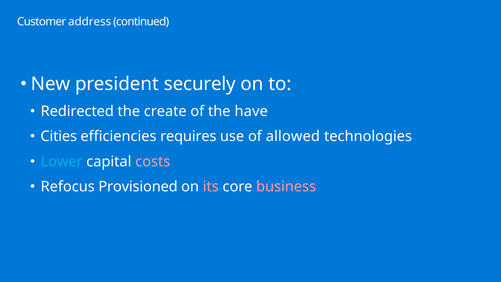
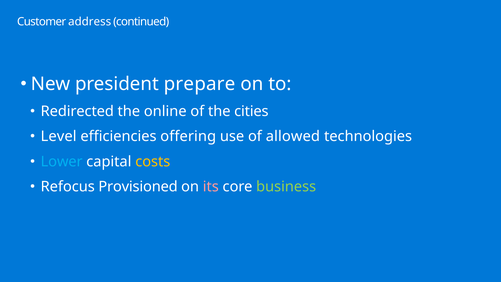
securely: securely -> prepare (200, 84)
create: create -> online (165, 111)
have: have -> cities (251, 111)
Cities: Cities -> Level (59, 136)
requires: requires -> offering (188, 136)
costs colour: pink -> yellow (153, 161)
business colour: pink -> light green (286, 187)
